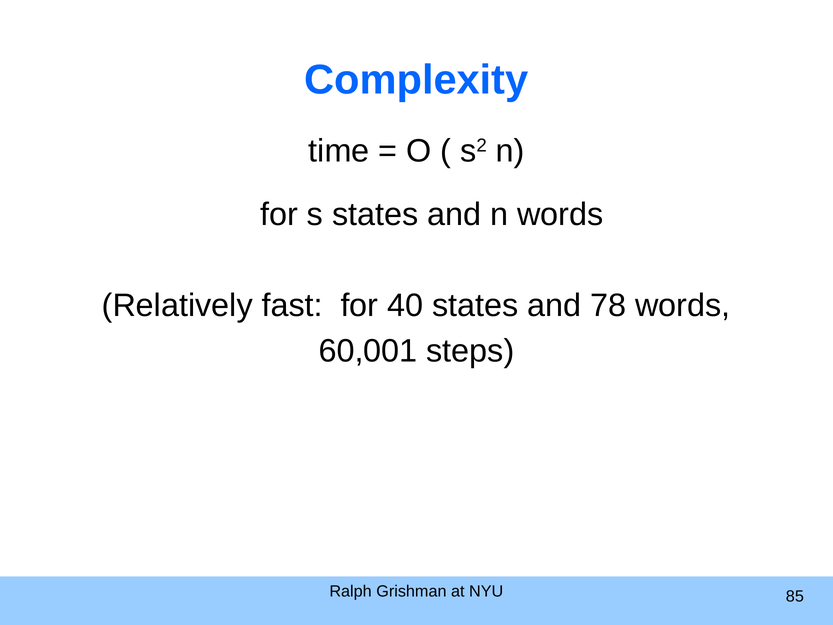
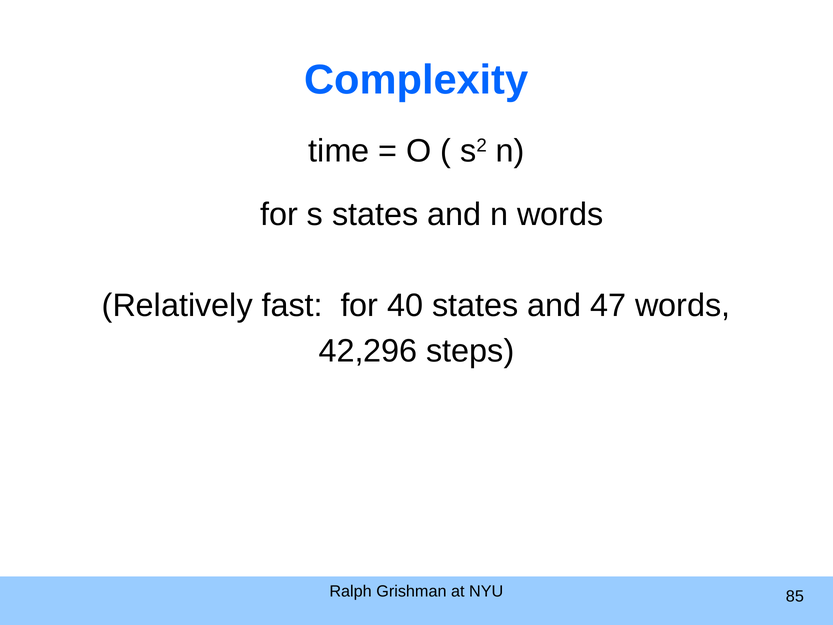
78: 78 -> 47 (608, 305)
60,001: 60,001 -> 42,296 (368, 351)
